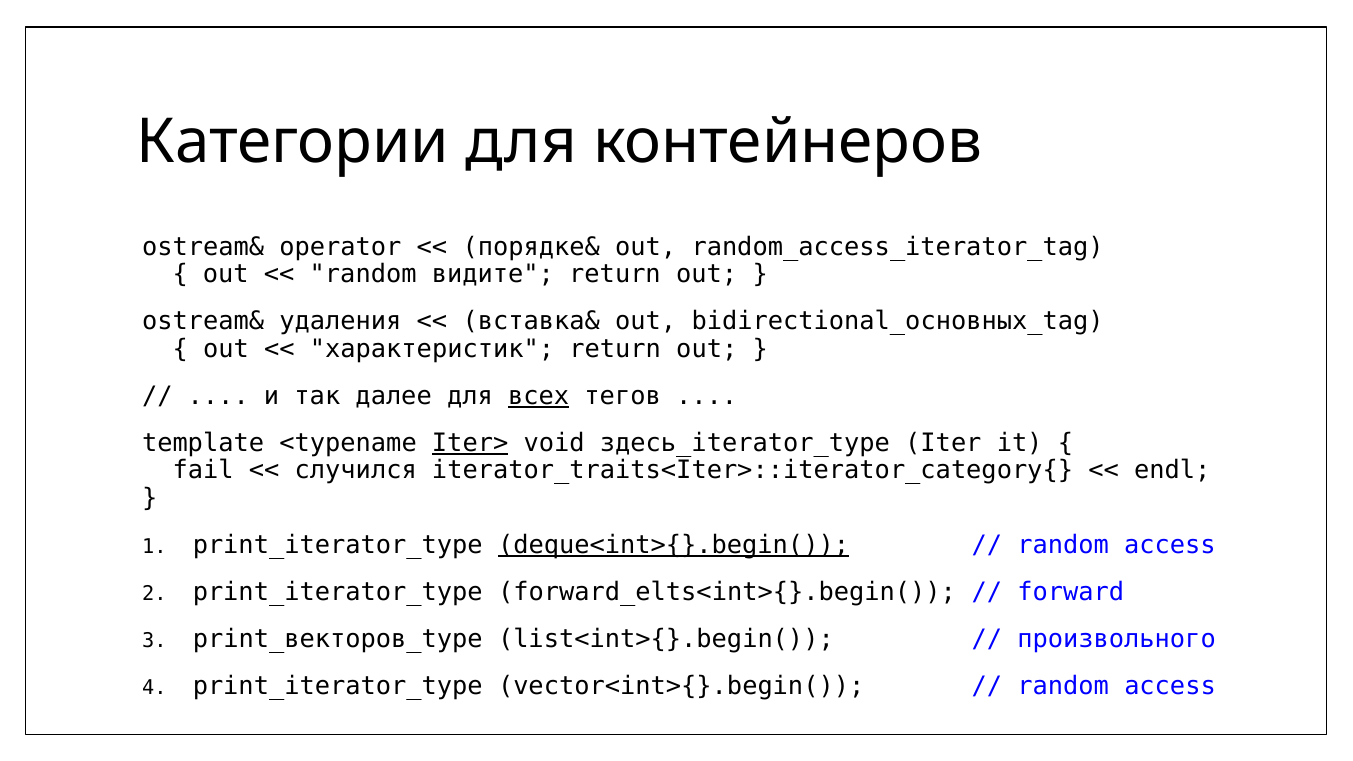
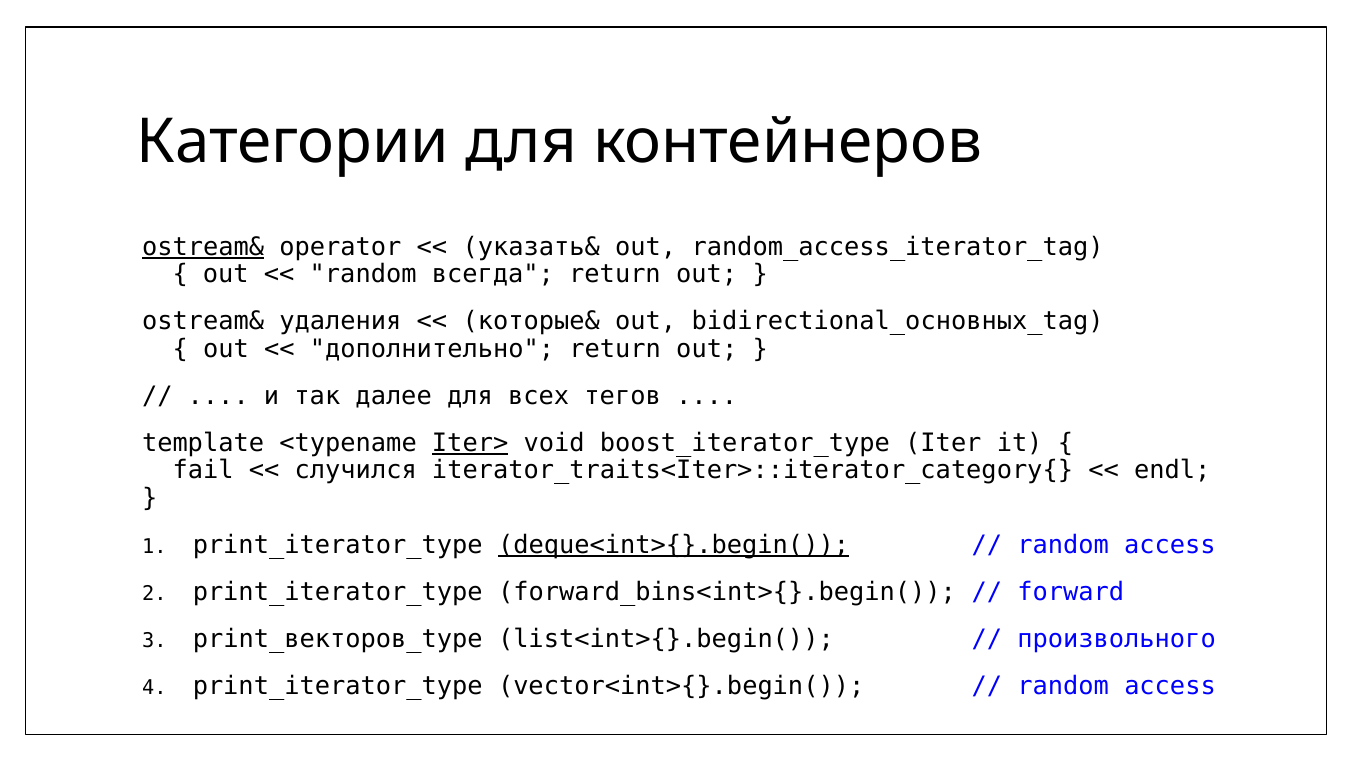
ostream& underline: none -> present (203, 247)
порядке&: порядке& -> указать& (531, 247)
видите: видите -> всегда (493, 274)
вставка&: вставка& -> которые& (531, 321)
характеристик: характеристик -> дополнительно (432, 349)
всех underline: present -> none (539, 396)
здесь_iterator_type: здесь_iterator_type -> boost_iterator_type (745, 443)
forward_elts<int>{}.begin(: forward_elts<int>{}.begin( -> forward_bins<int>{}.begin( (727, 592)
